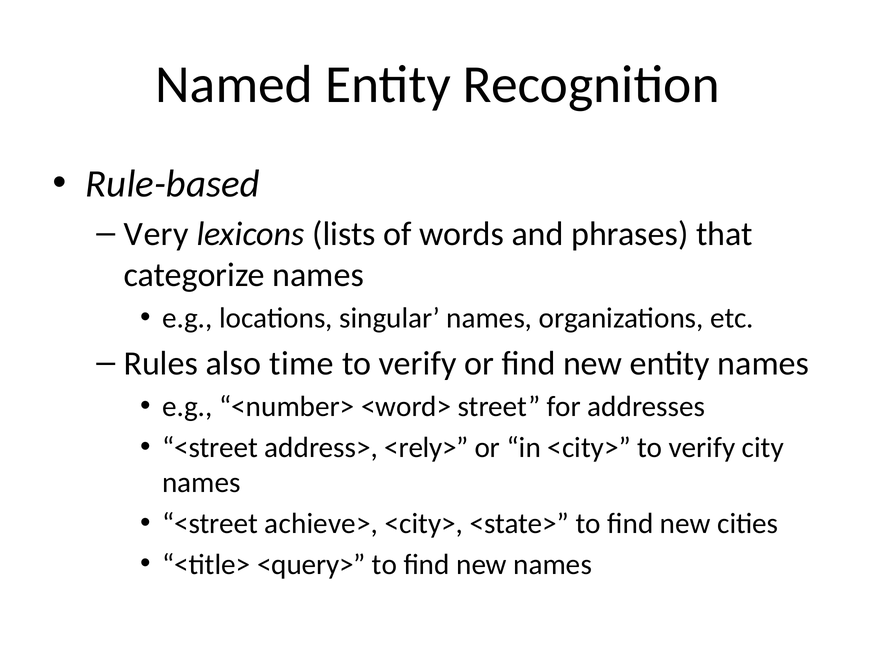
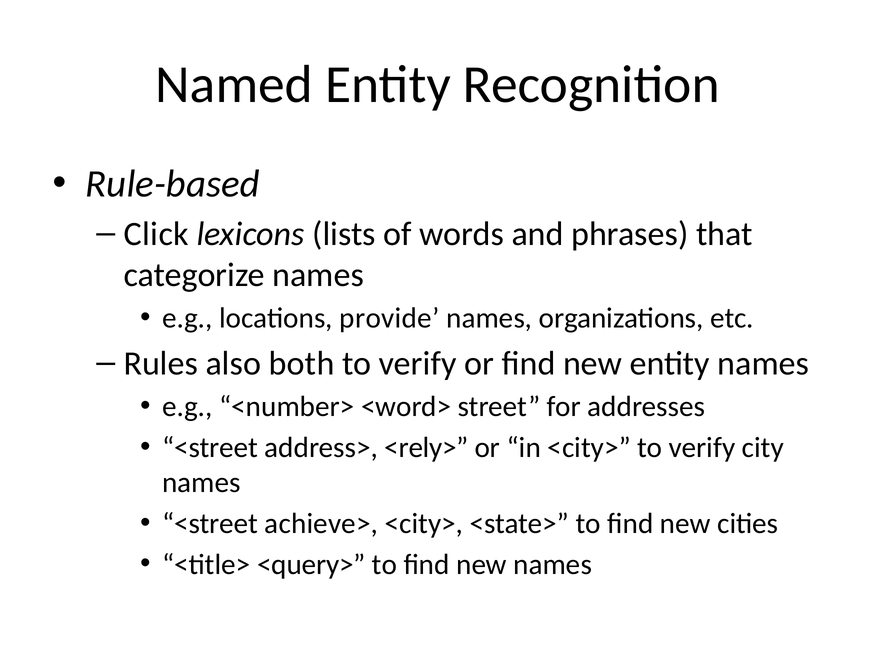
Very: Very -> Click (156, 234)
singular: singular -> provide (389, 318)
time: time -> both (302, 363)
